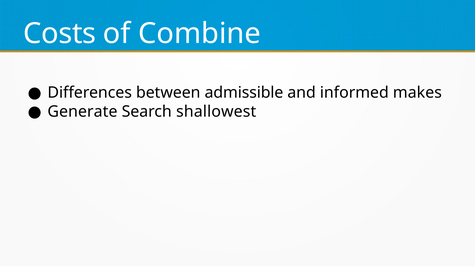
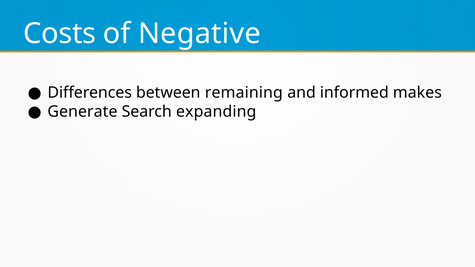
Combine: Combine -> Negative (199, 34)
admissible: admissible -> remaining (244, 93)
shallowest: shallowest -> expanding (216, 112)
